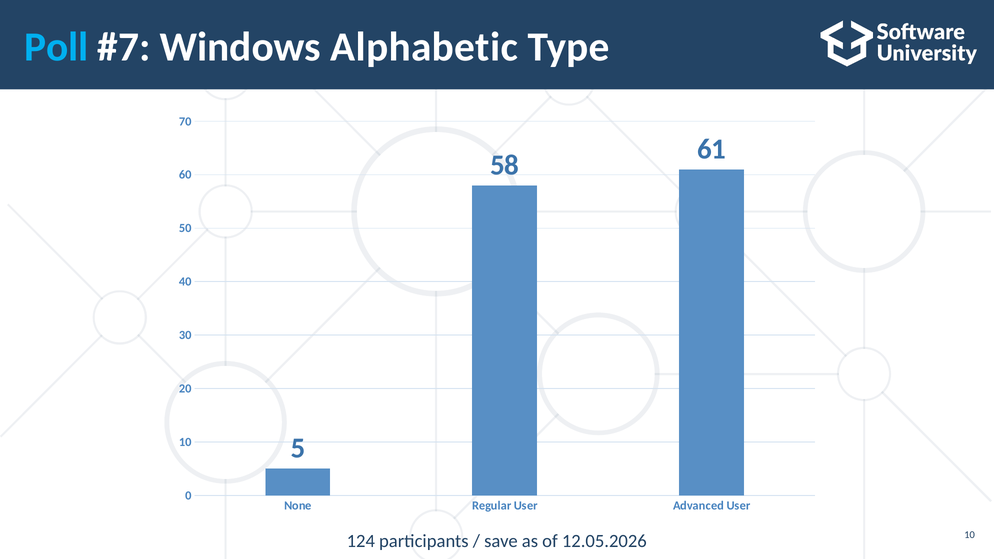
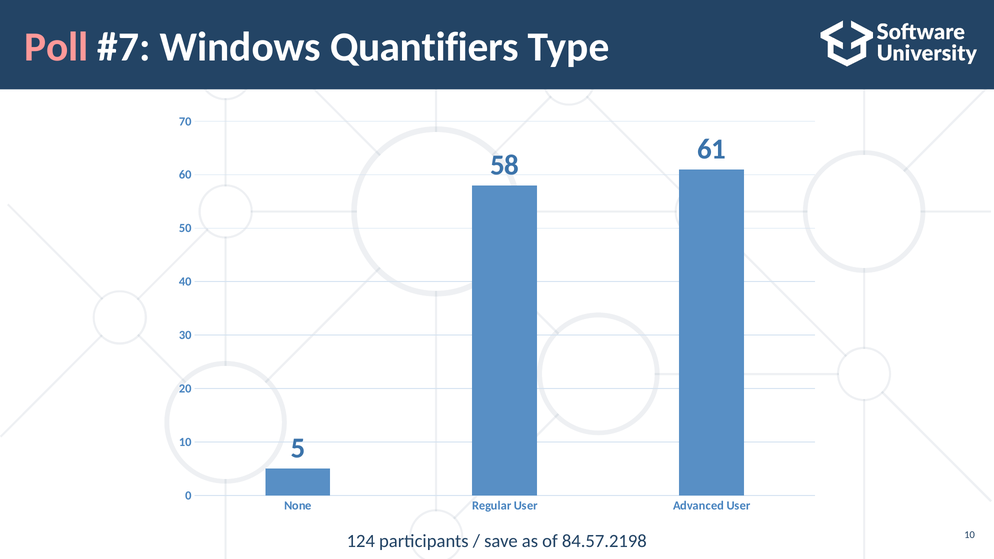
Poll colour: light blue -> pink (56, 47)
Alphabetic: Alphabetic -> Quantifiers (424, 47)
12.05.2026: 12.05.2026 -> 84.57.2198 (604, 541)
